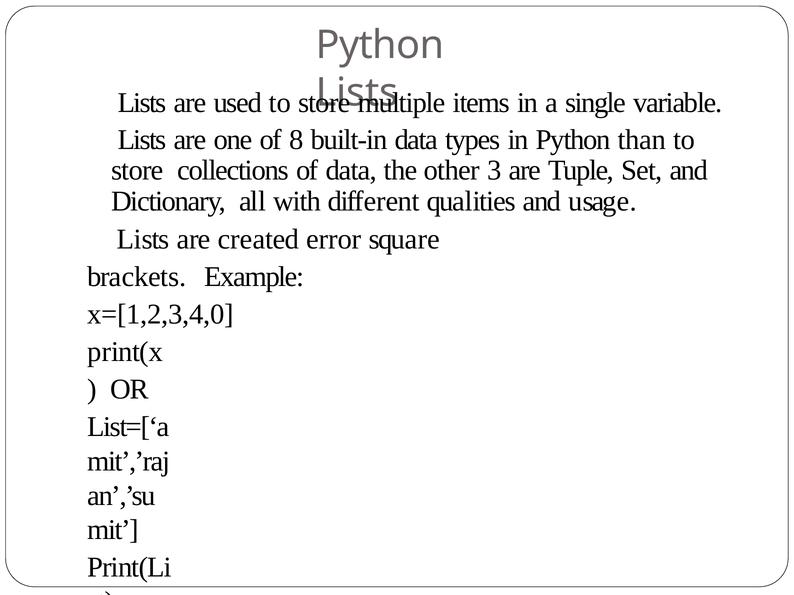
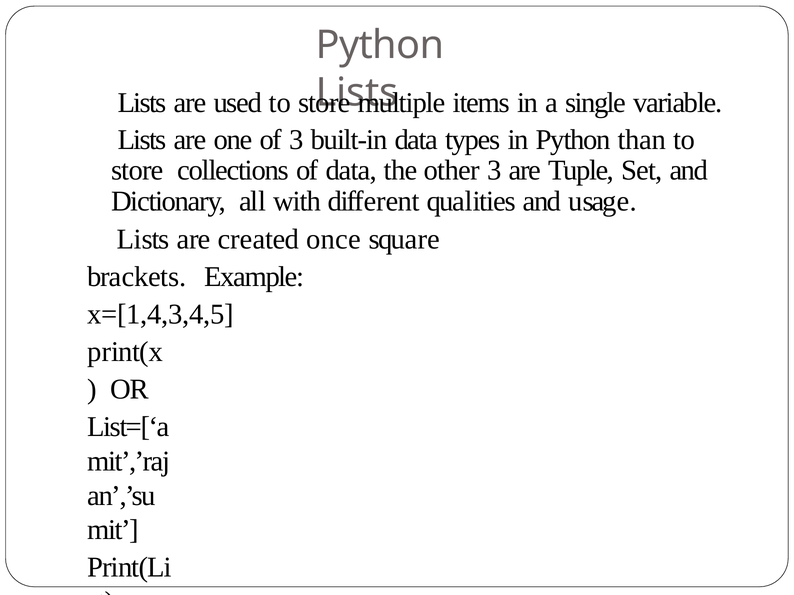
of 8: 8 -> 3 (296, 140)
error: error -> once (334, 240)
x=[1,2,3,4,0: x=[1,2,3,4,0 -> x=[1,4,3,4,5 (160, 315)
